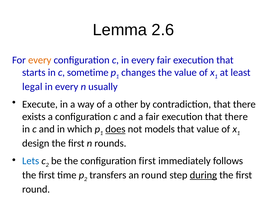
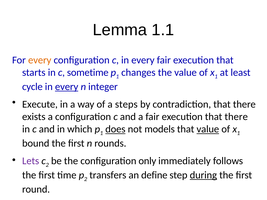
2.6: 2.6 -> 1.1 (163, 30)
legal: legal -> cycle (32, 87)
every underline: none -> present (67, 87)
usually: usually -> integer (103, 87)
other: other -> steps (126, 104)
value underline: none -> present (208, 129)
design: design -> bound (36, 143)
Lets colour: blue -> purple (31, 161)
configuration first: first -> only (147, 161)
an round: round -> define (154, 175)
